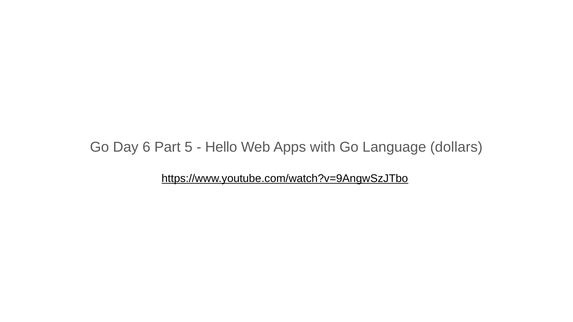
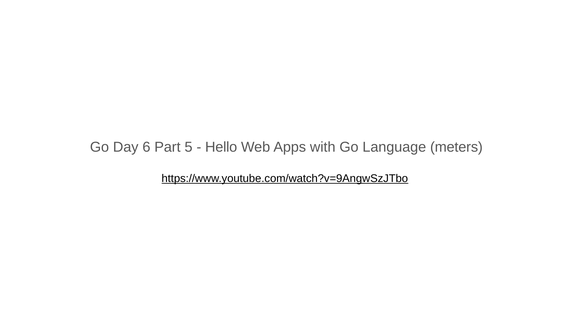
dollars: dollars -> meters (456, 147)
